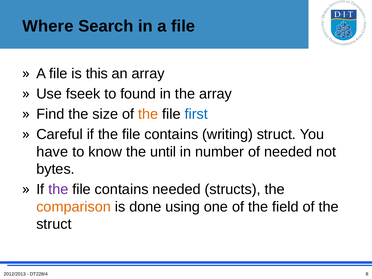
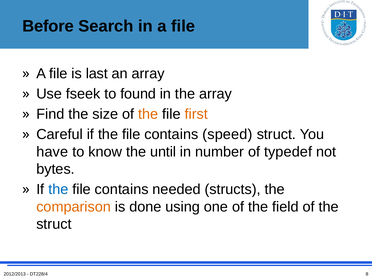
Where: Where -> Before (48, 26)
this: this -> last (97, 74)
first colour: blue -> orange (196, 114)
writing: writing -> speed (227, 134)
of needed: needed -> typedef (288, 152)
the colour: purple -> blue (58, 189)
